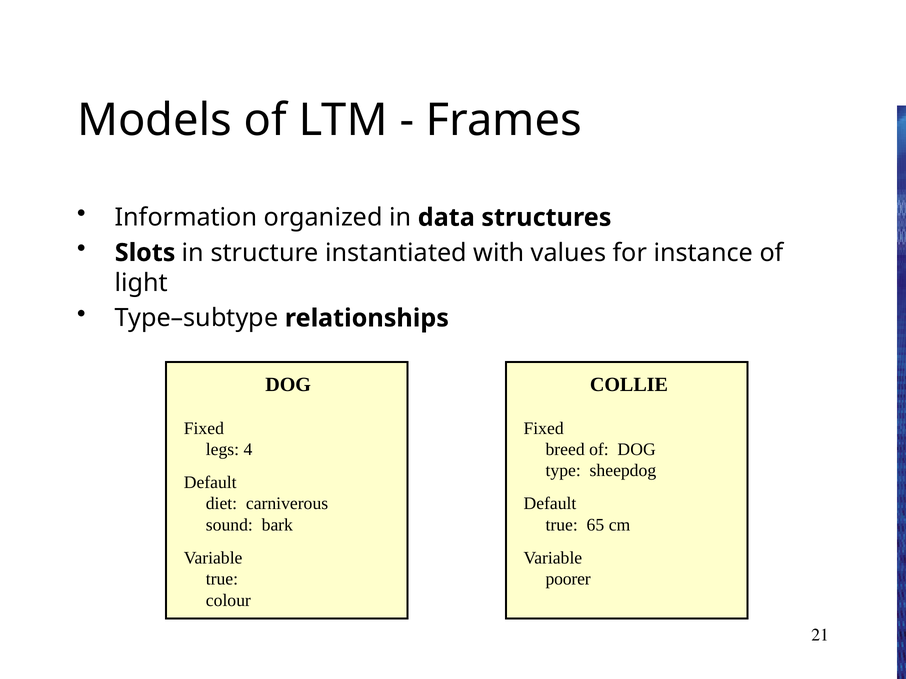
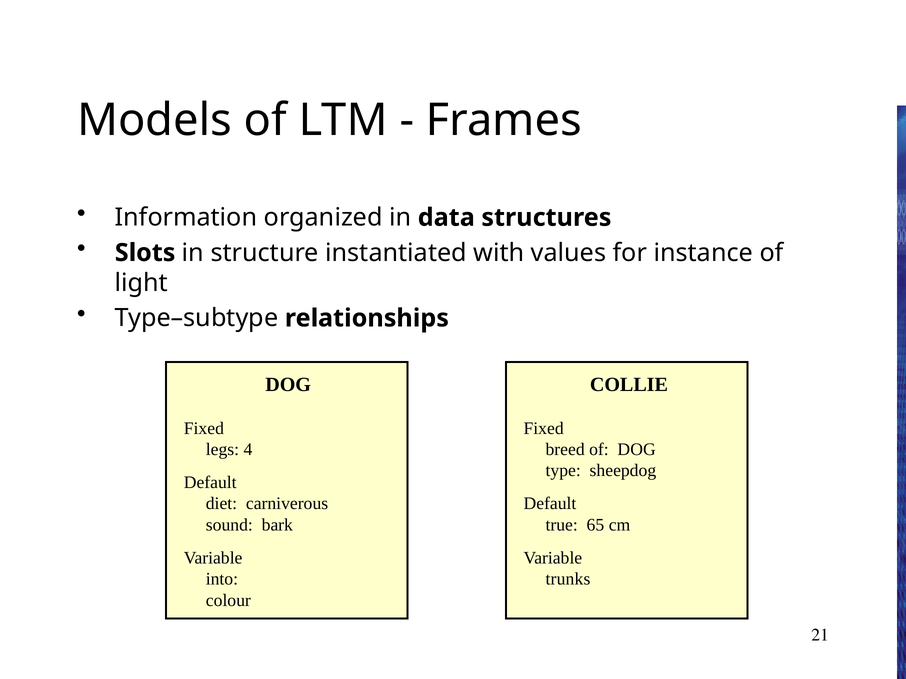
true: true -> into (222, 580)
poorer: poorer -> trunks (568, 580)
